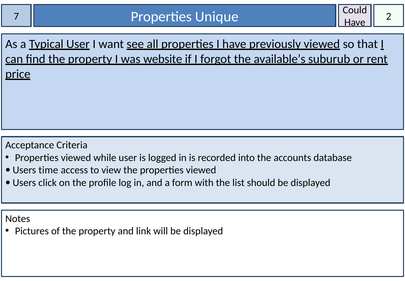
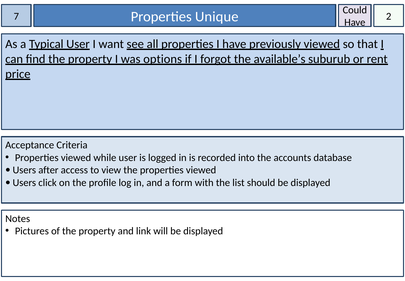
website: website -> options (163, 59)
time: time -> after (48, 170)
